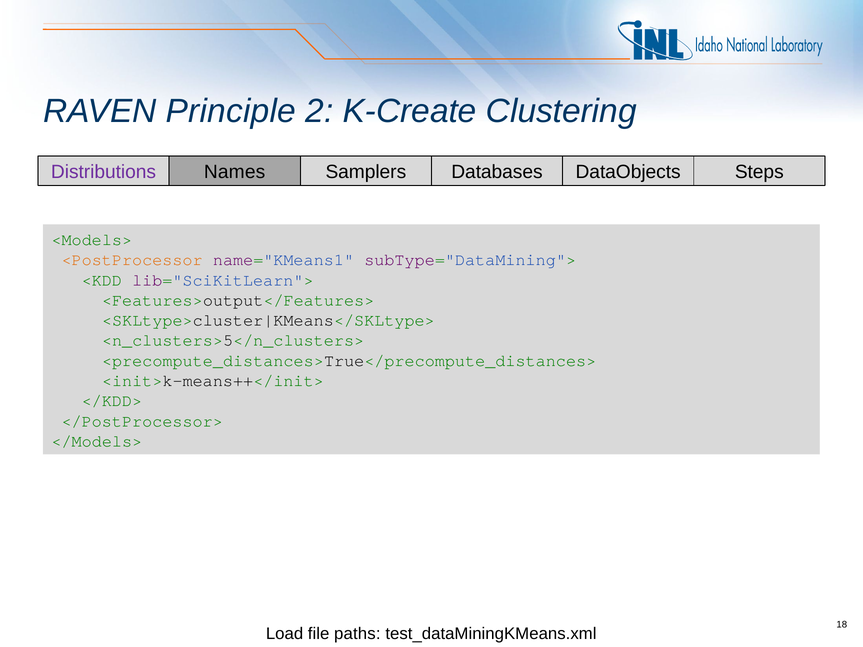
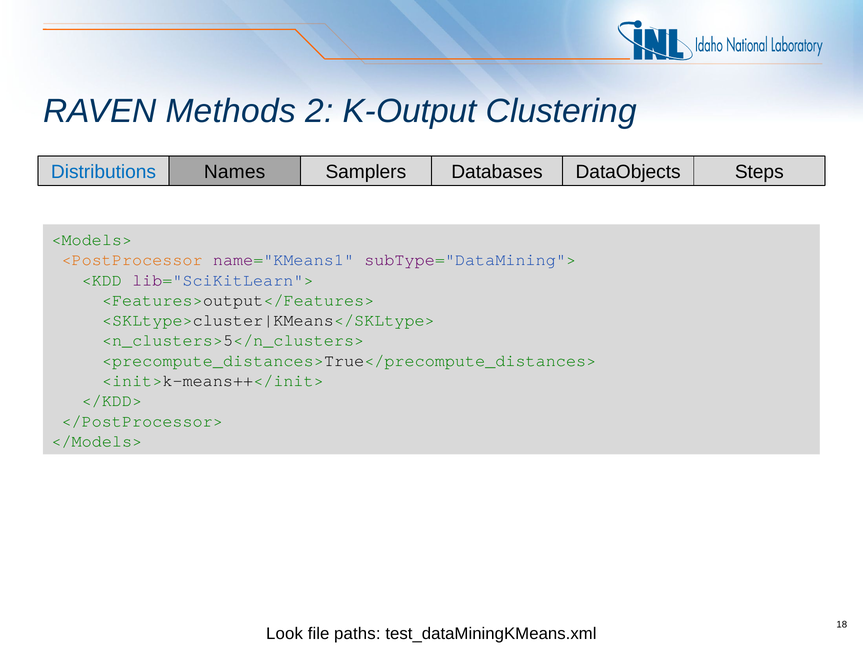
Principle: Principle -> Methods (231, 111)
K-Create: K-Create -> K-Output (410, 111)
Distributions colour: purple -> blue (104, 172)
Load: Load -> Look (284, 634)
